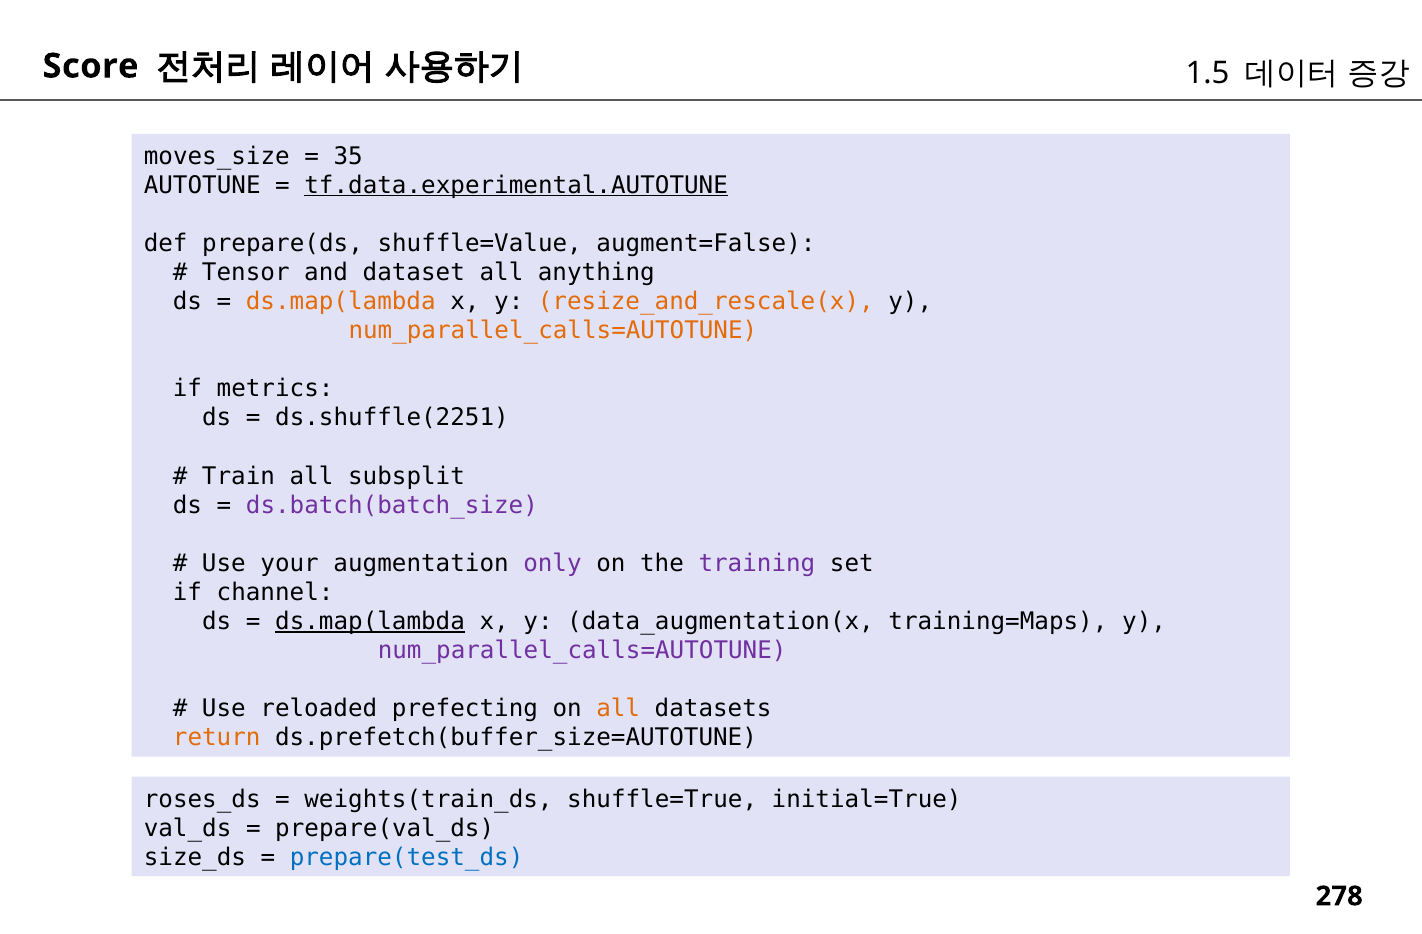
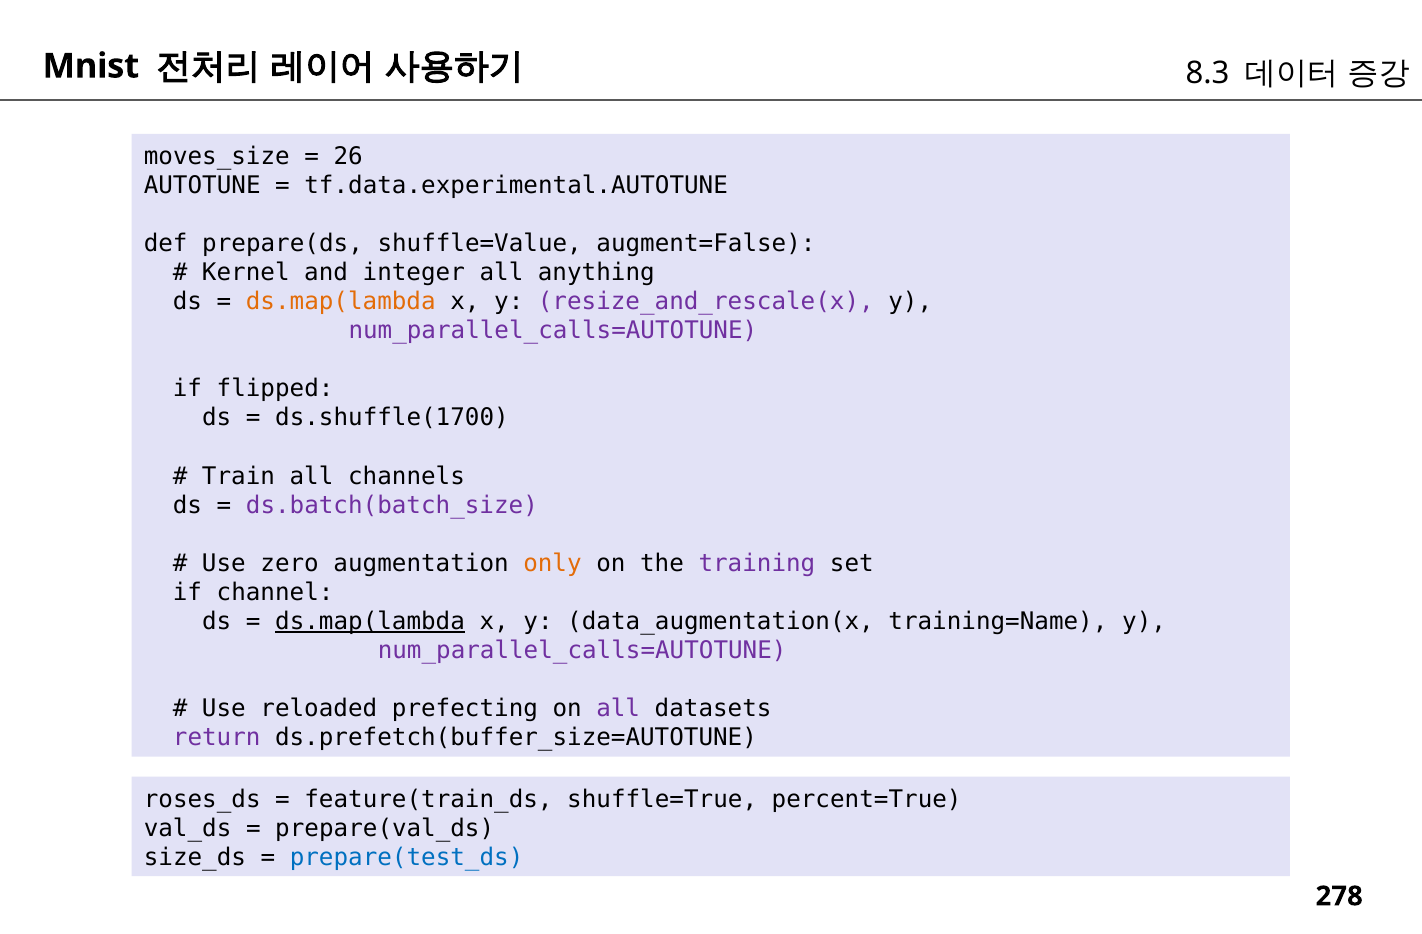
Score: Score -> Mnist (91, 66)
1.5: 1.5 -> 8.3 (1208, 73)
35: 35 -> 26 (348, 156)
tf.data.experimental.AUTOTUNE underline: present -> none (516, 185)
Tensor: Tensor -> Kernel (246, 273)
dataset: dataset -> integer (414, 273)
resize_and_rescale(x colour: orange -> purple (706, 302)
num_parallel_calls=AUTOTUNE colour: orange -> purple (553, 331)
metrics: metrics -> flipped (275, 389)
ds.shuffle(2251: ds.shuffle(2251 -> ds.shuffle(1700 (392, 418)
subsplit: subsplit -> channels (406, 476)
your: your -> zero (290, 563)
only colour: purple -> orange (552, 563)
training=Maps: training=Maps -> training=Name (998, 621)
all colour: orange -> purple (618, 709)
return colour: orange -> purple (217, 738)
weights(train_ds: weights(train_ds -> feature(train_ds (428, 799)
initial=True: initial=True -> percent=True (867, 799)
